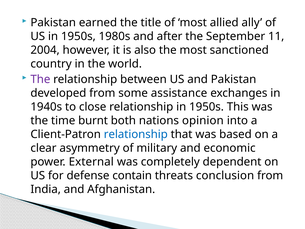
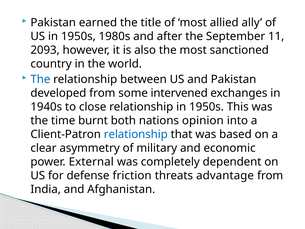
2004: 2004 -> 2093 (45, 50)
The colour: purple -> blue (40, 79)
assistance: assistance -> intervened (179, 93)
contain: contain -> friction (132, 175)
conclusion: conclusion -> advantage (225, 175)
